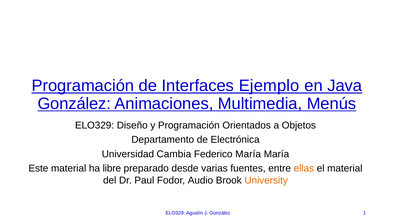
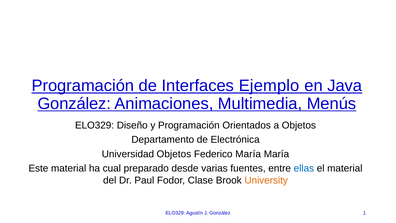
Universidad Cambia: Cambia -> Objetos (174, 154)
libre: libre -> cual (112, 168)
ellas colour: orange -> blue (304, 168)
Audio: Audio -> Clase (200, 180)
